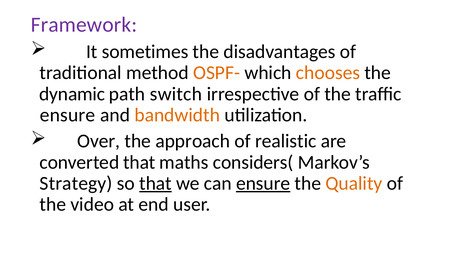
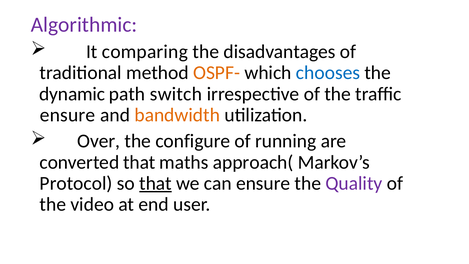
Framework: Framework -> Algorithmic (84, 25)
sometimes: sometimes -> comparing (145, 52)
chooses colour: orange -> blue (328, 73)
approach: approach -> configure (193, 141)
realistic: realistic -> running (286, 141)
considers(: considers( -> approach( (253, 162)
Strategy: Strategy -> Protocol (76, 183)
ensure underline: present -> none (263, 183)
Quality colour: orange -> purple (354, 183)
